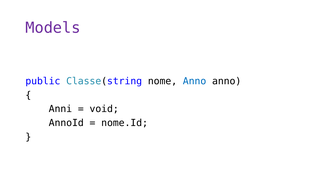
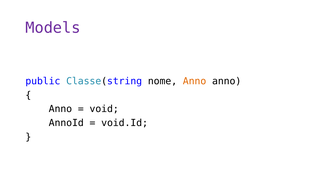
Anno colour: blue -> orange (195, 81)
Anni: Anni -> Anno (60, 109)
nome.Id: nome.Id -> void.Id (125, 123)
